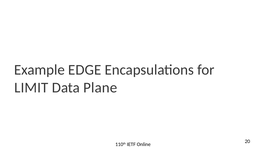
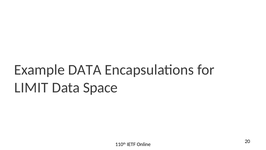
Example EDGE: EDGE -> DATA (85, 70)
Plane: Plane -> Space (100, 87)
